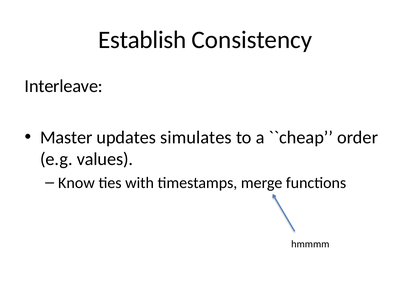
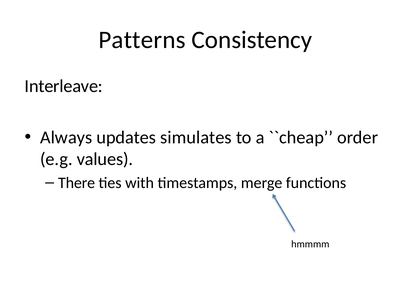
Establish: Establish -> Patterns (142, 40)
Master: Master -> Always (66, 137)
Know: Know -> There (77, 183)
